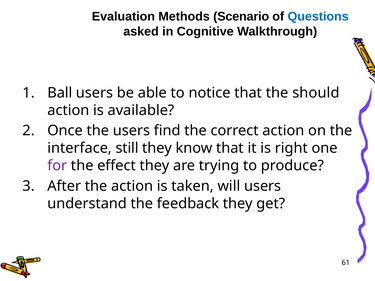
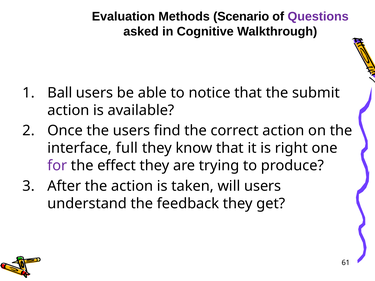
Questions colour: blue -> purple (318, 16)
should: should -> submit (316, 93)
still: still -> full (127, 148)
